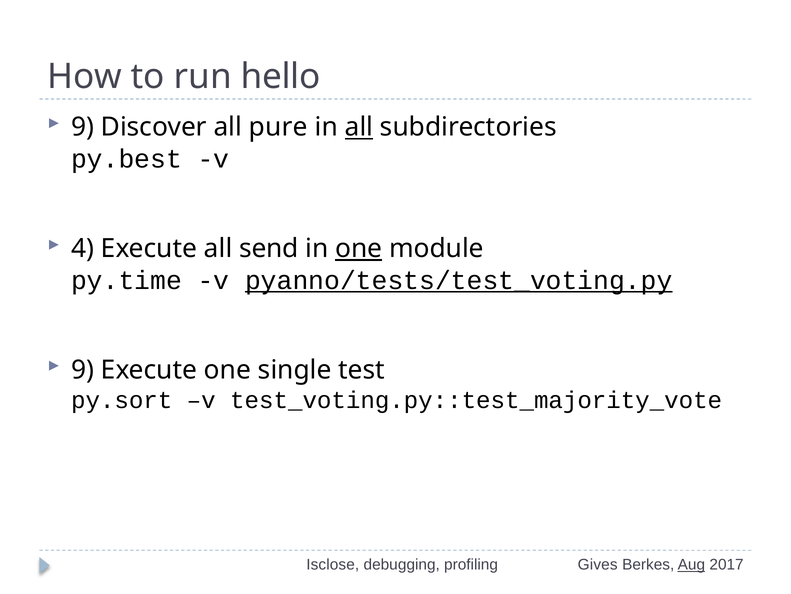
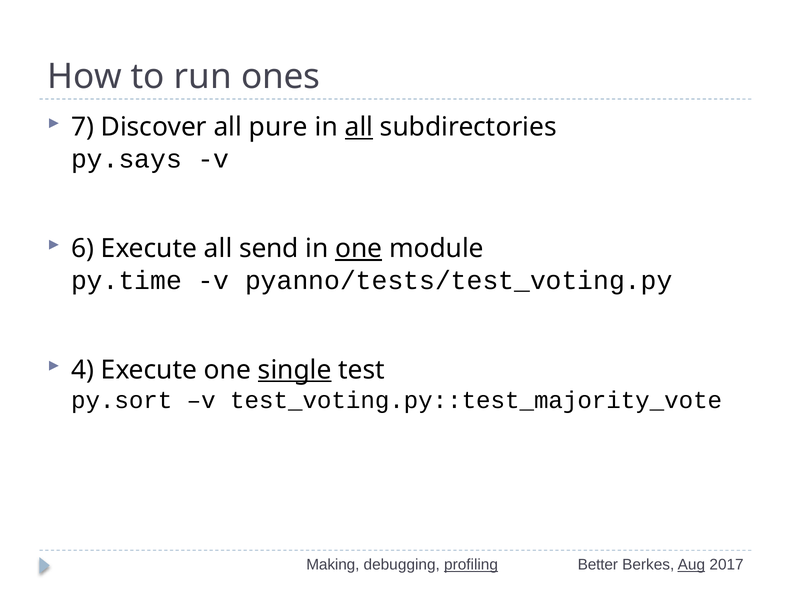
hello: hello -> ones (281, 76)
9: 9 -> 7 (83, 127)
py.best: py.best -> py.says (126, 159)
4: 4 -> 6 (83, 248)
pyanno/tests/test_voting.py underline: present -> none (459, 280)
9: 9 -> 4 (83, 370)
single underline: none -> present (295, 370)
Isclose: Isclose -> Making (333, 564)
profiling underline: none -> present (471, 564)
Gives: Gives -> Better (598, 564)
